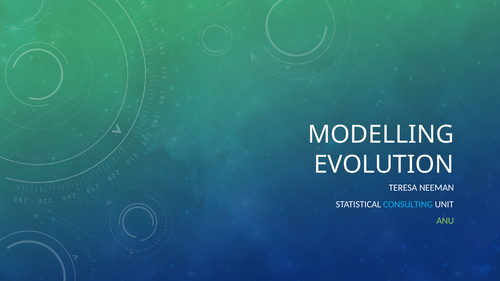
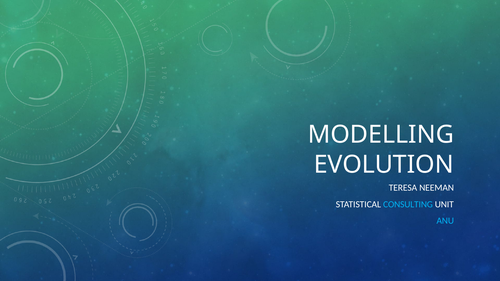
ANU colour: light green -> light blue (445, 221)
